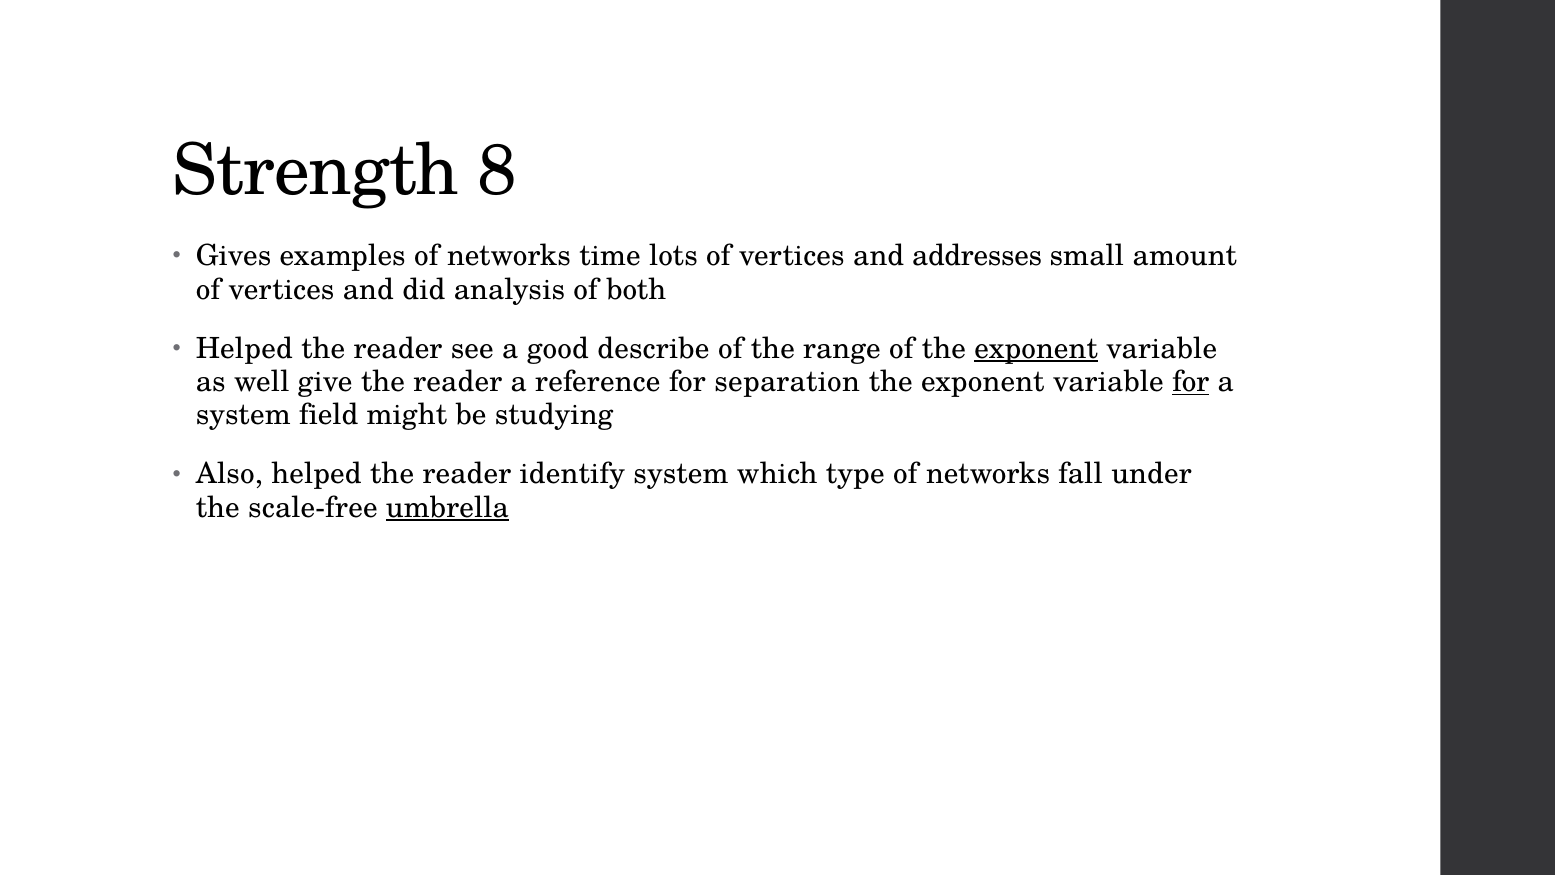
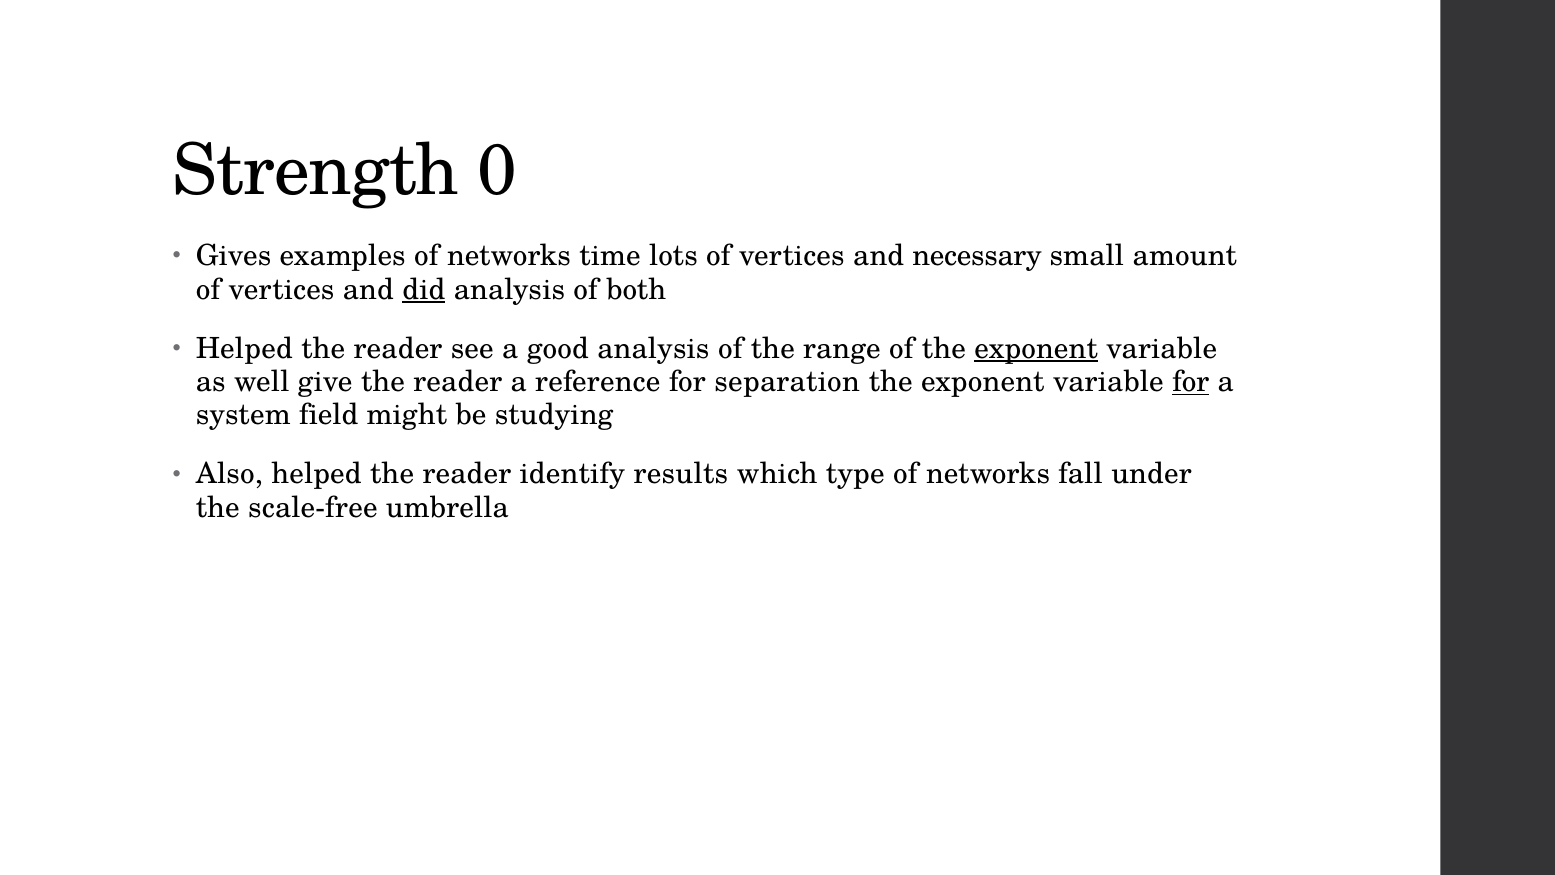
8: 8 -> 0 (497, 171)
addresses: addresses -> necessary (977, 256)
did underline: none -> present (424, 289)
good describe: describe -> analysis (653, 348)
identify system: system -> results (681, 474)
umbrella underline: present -> none (447, 507)
